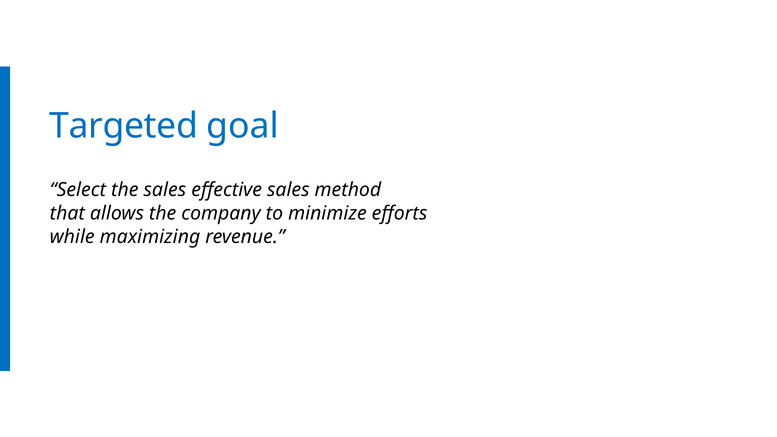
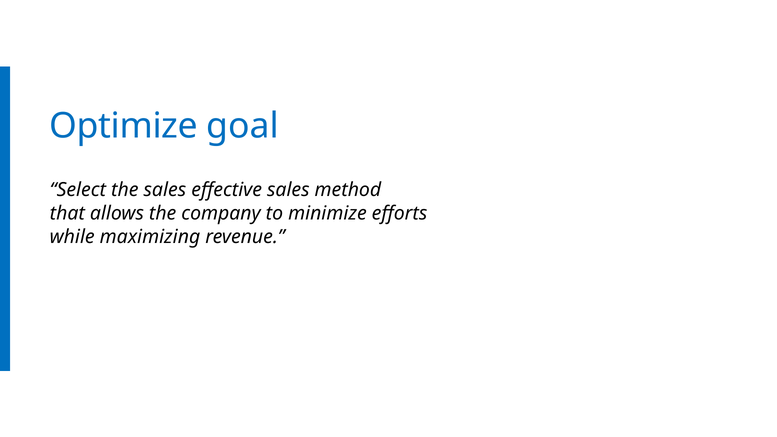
Targeted: Targeted -> Optimize (124, 126)
